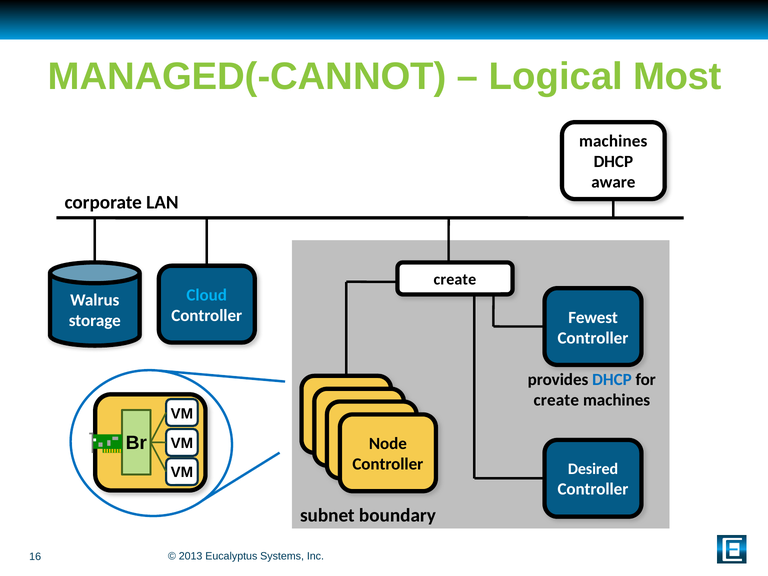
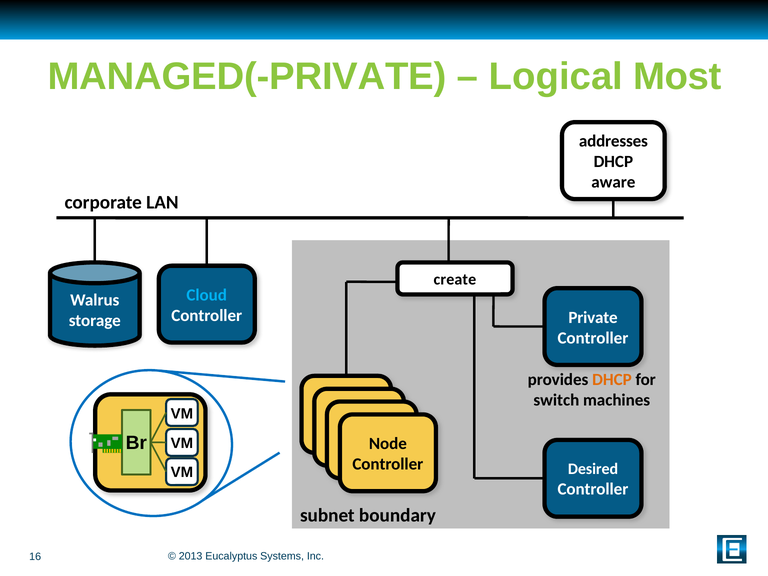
MANAGED(-CANNOT: MANAGED(-CANNOT -> MANAGED(-PRIVATE (247, 76)
machines: machines -> addresses (613, 141)
Fewest: Fewest -> Private (593, 317)
DHCP colour: blue -> orange (612, 380)
create: create -> switch (556, 400)
